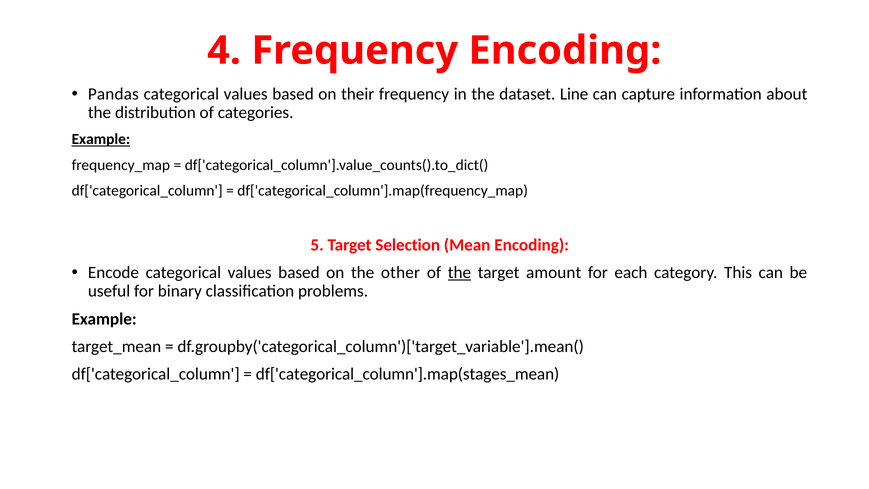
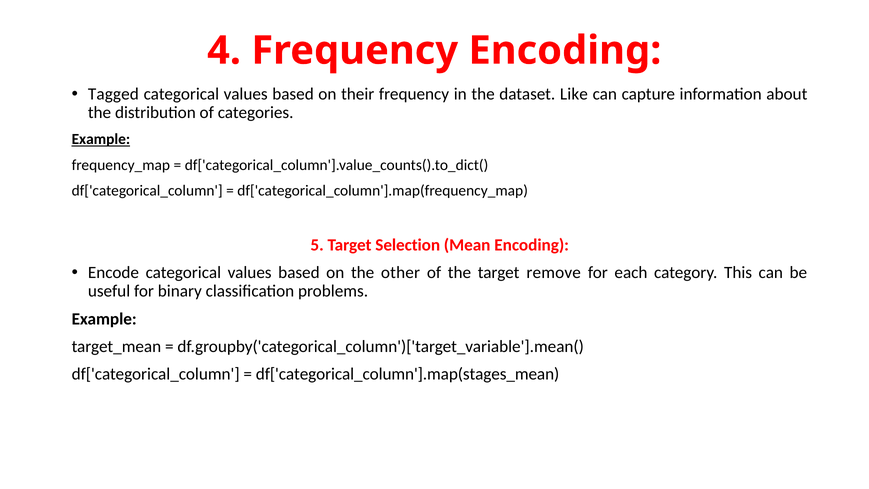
Pandas: Pandas -> Tagged (113, 94)
Line: Line -> Like (574, 94)
the underline: present -> none (459, 273)
amount: amount -> remove (554, 273)
